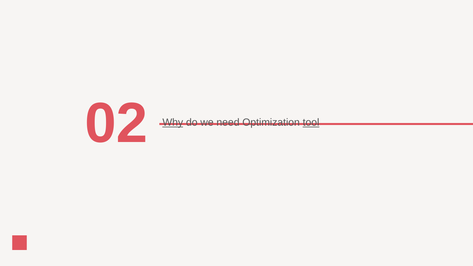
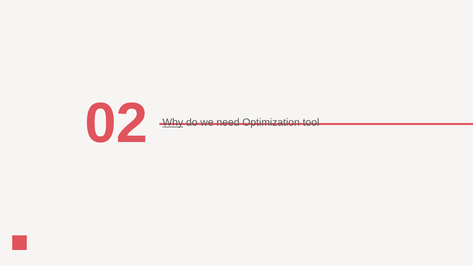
tool underline: present -> none (311, 123)
